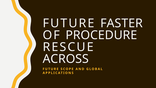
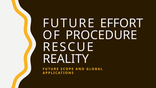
FASTER: FASTER -> EFFORT (122, 23)
ACROSS: ACROSS -> REALITY (66, 59)
